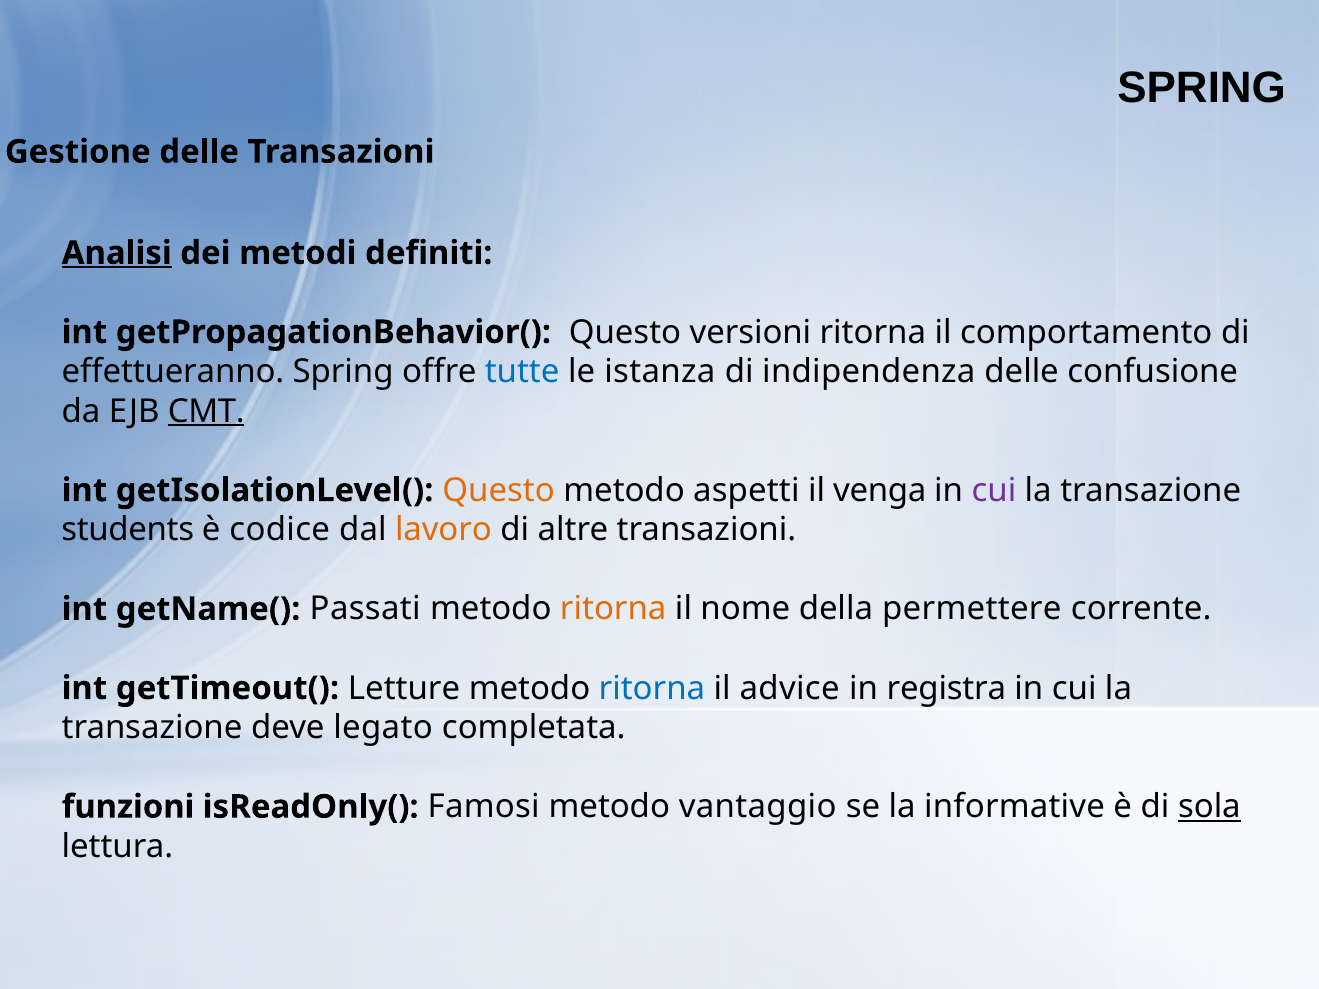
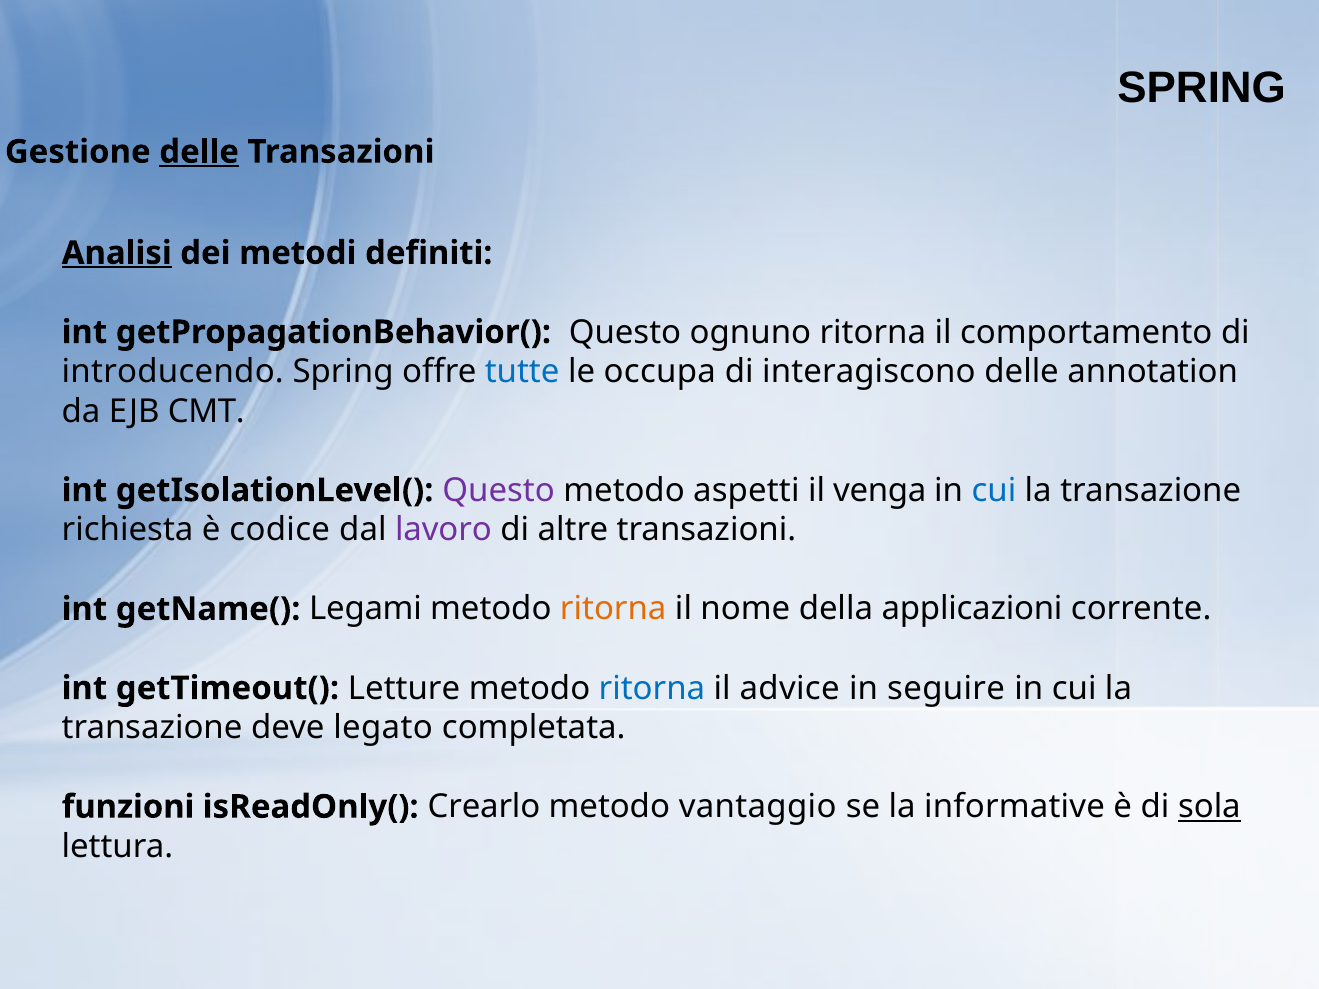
delle underline: none -> present (199, 152)
versioni: versioni -> ognuno (750, 332)
effettueranno: effettueranno -> introducendo (173, 372)
istanza: istanza -> occupa (660, 372)
indipendenza: indipendenza -> interagiscono (869, 372)
confusione: confusione -> annotation (1153, 372)
CMT underline: present -> none (206, 411)
Questo colour: orange -> purple (499, 490)
cui colour: purple -> blue (994, 490)
students: students -> richiesta (128, 530)
lavoro colour: orange -> purple (443, 530)
Passati: Passati -> Legami (366, 609)
permettere: permettere -> applicazioni (972, 609)
registra: registra -> seguire (946, 688)
Famosi: Famosi -> Crearlo (484, 807)
